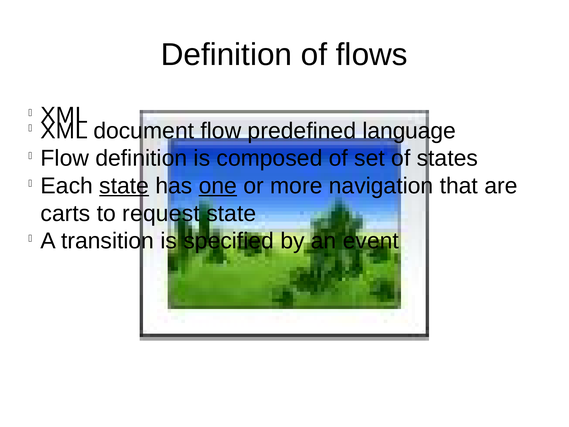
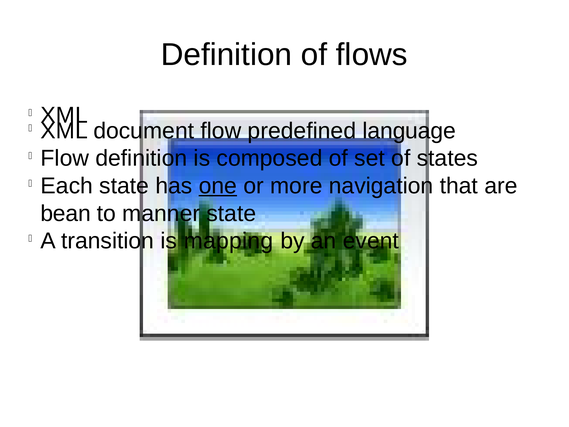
state underline: present -> none (124, 186)
carts: carts -> bean (66, 213)
request: request -> manner (161, 213)
specified: specified -> mapping (229, 241)
